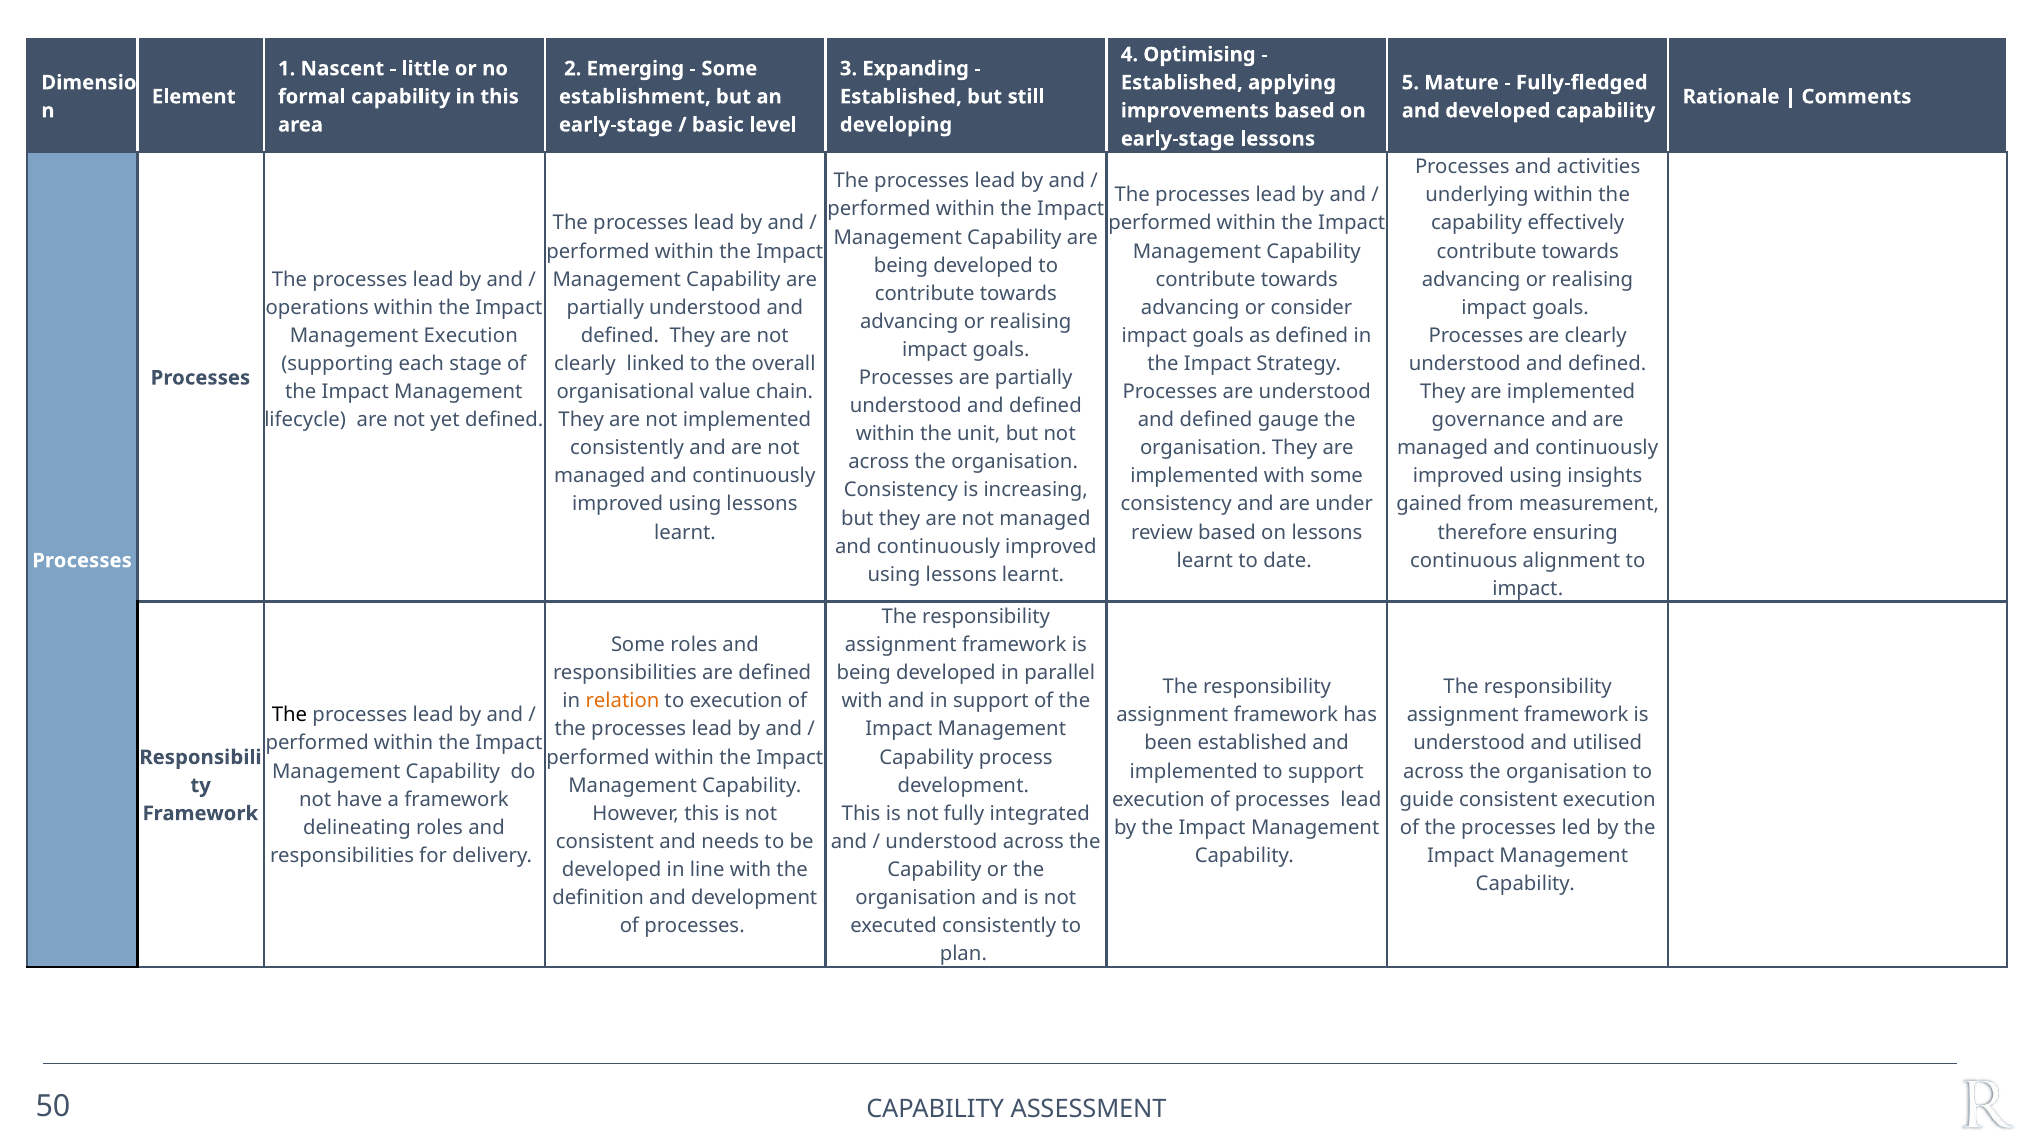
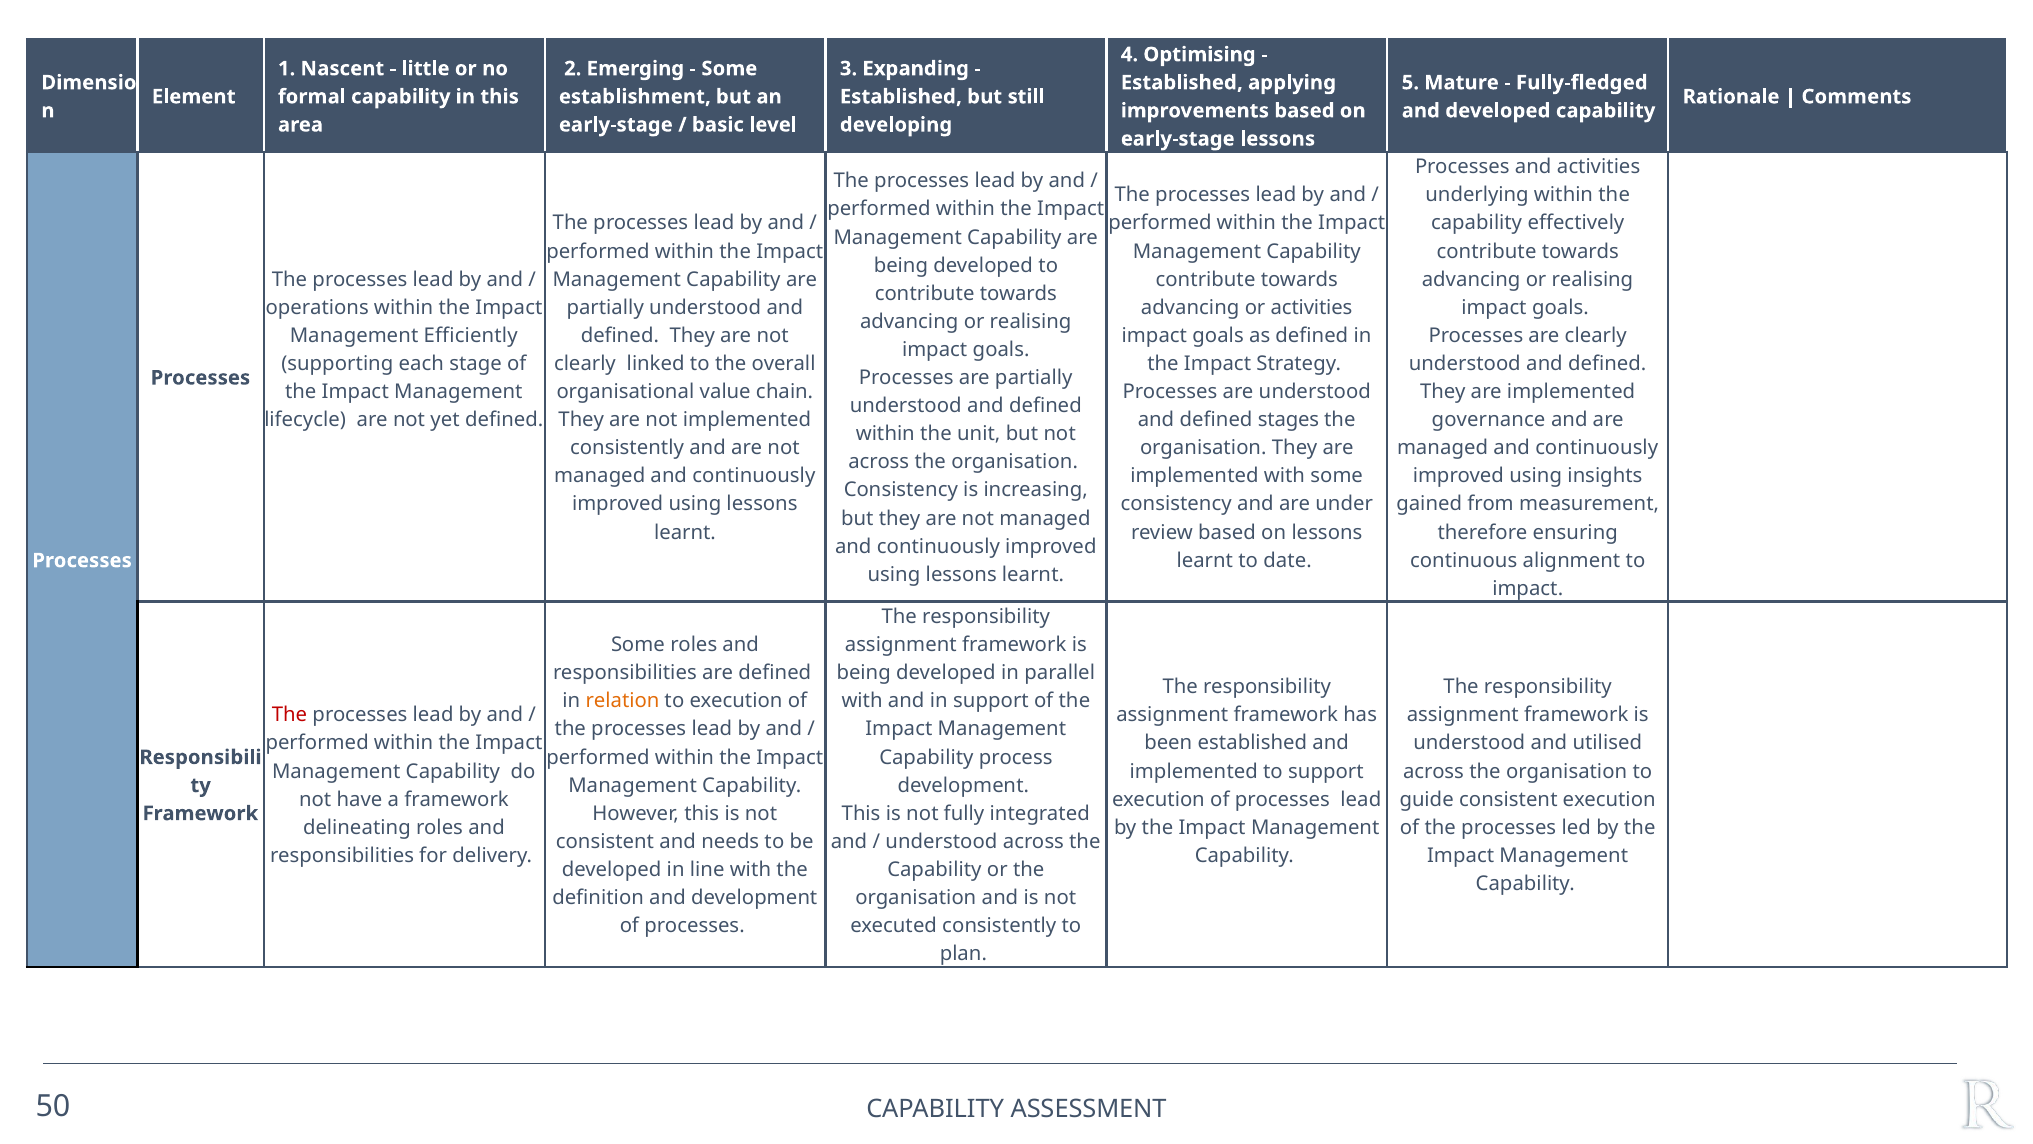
or consider: consider -> activities (1312, 307)
Management Execution: Execution -> Efficiently (471, 336)
gauge: gauge -> stages (1288, 420)
The colour: black -> red (289, 715)
